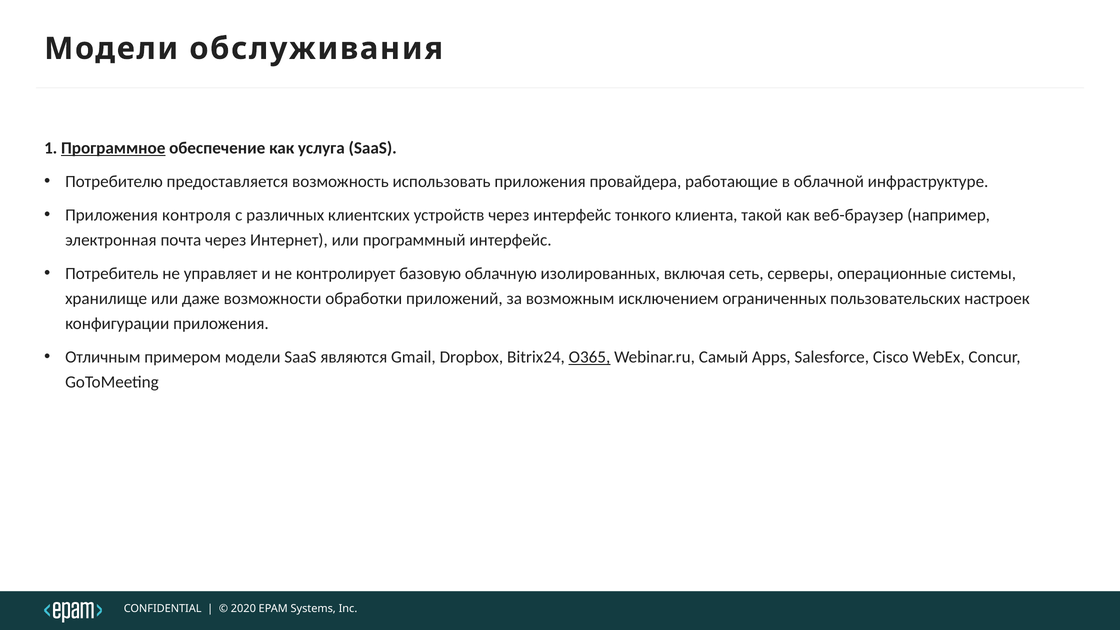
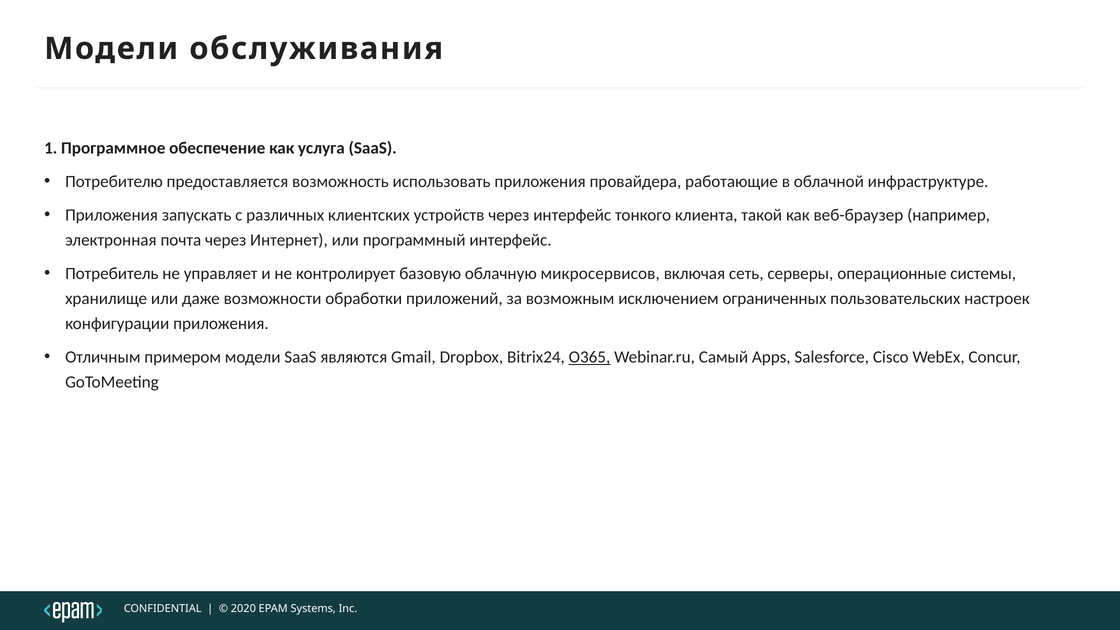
Программное underline: present -> none (113, 148)
контроля: контроля -> запускать (197, 215)
изолированных: изолированных -> микросервисов (600, 274)
